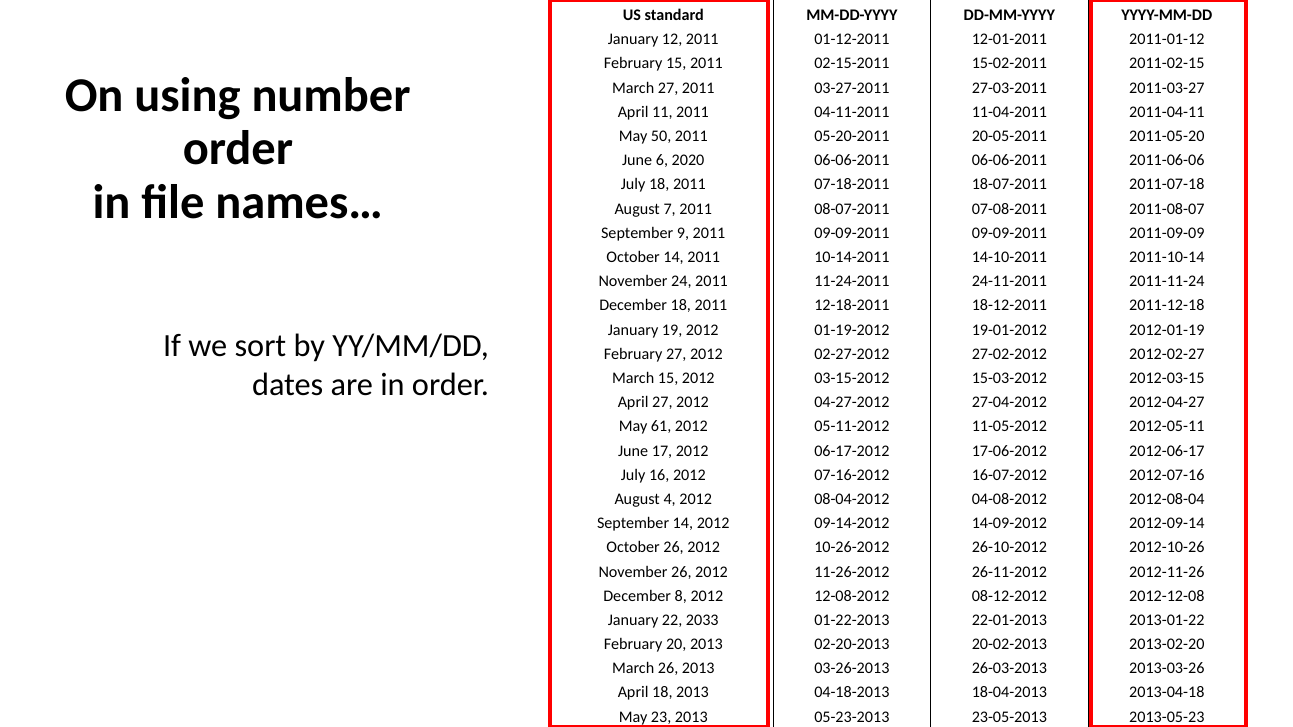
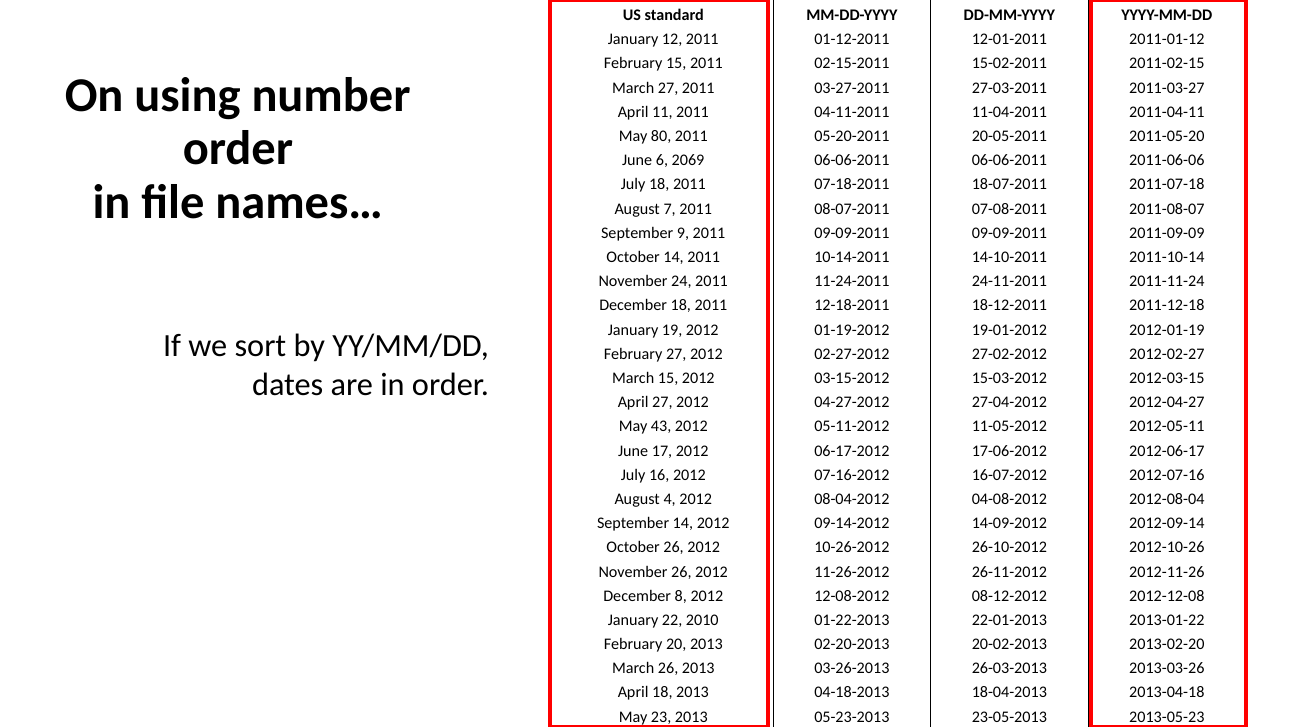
50: 50 -> 80 (661, 136)
2020: 2020 -> 2069 (688, 160)
61: 61 -> 43 (661, 427)
2033: 2033 -> 2010 (702, 620)
